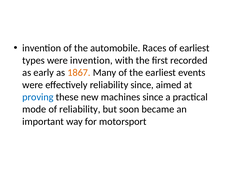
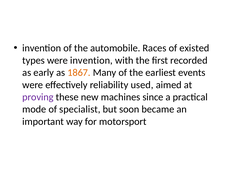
of earliest: earliest -> existed (194, 48)
reliability since: since -> used (142, 85)
proving colour: blue -> purple (38, 97)
of reliability: reliability -> specialist (80, 109)
